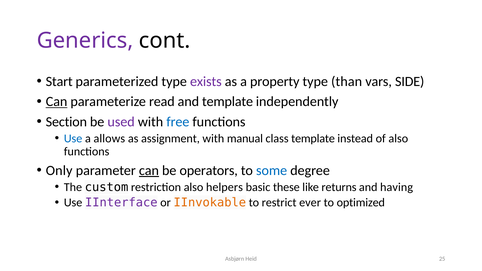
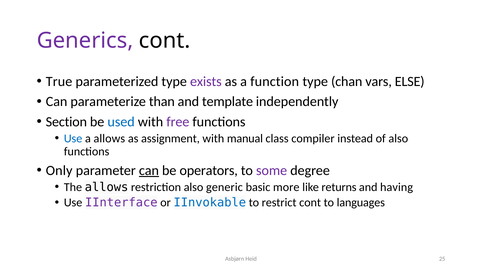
Start: Start -> True (59, 81)
property: property -> function (275, 81)
than: than -> chan (347, 81)
SIDE: SIDE -> ELSE (410, 81)
Can underline: present -> none (57, 102)
read: read -> than (162, 102)
used colour: purple -> blue (121, 122)
free colour: blue -> purple (178, 122)
class template: template -> compiler (313, 138)
some colour: blue -> purple (272, 171)
The custom: custom -> allows (107, 187)
helpers: helpers -> generic (224, 187)
these: these -> more (286, 187)
IInvokable colour: orange -> blue (210, 203)
restrict ever: ever -> cont (310, 203)
optimized: optimized -> languages (361, 203)
